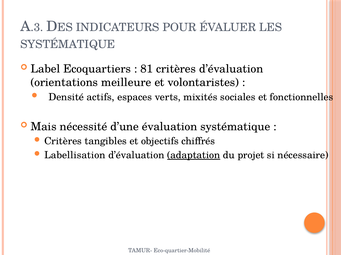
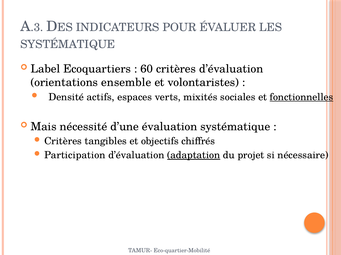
81: 81 -> 60 (147, 69)
meilleure: meilleure -> ensemble (126, 83)
fonctionnelles underline: none -> present (301, 97)
Labellisation: Labellisation -> Participation (75, 156)
